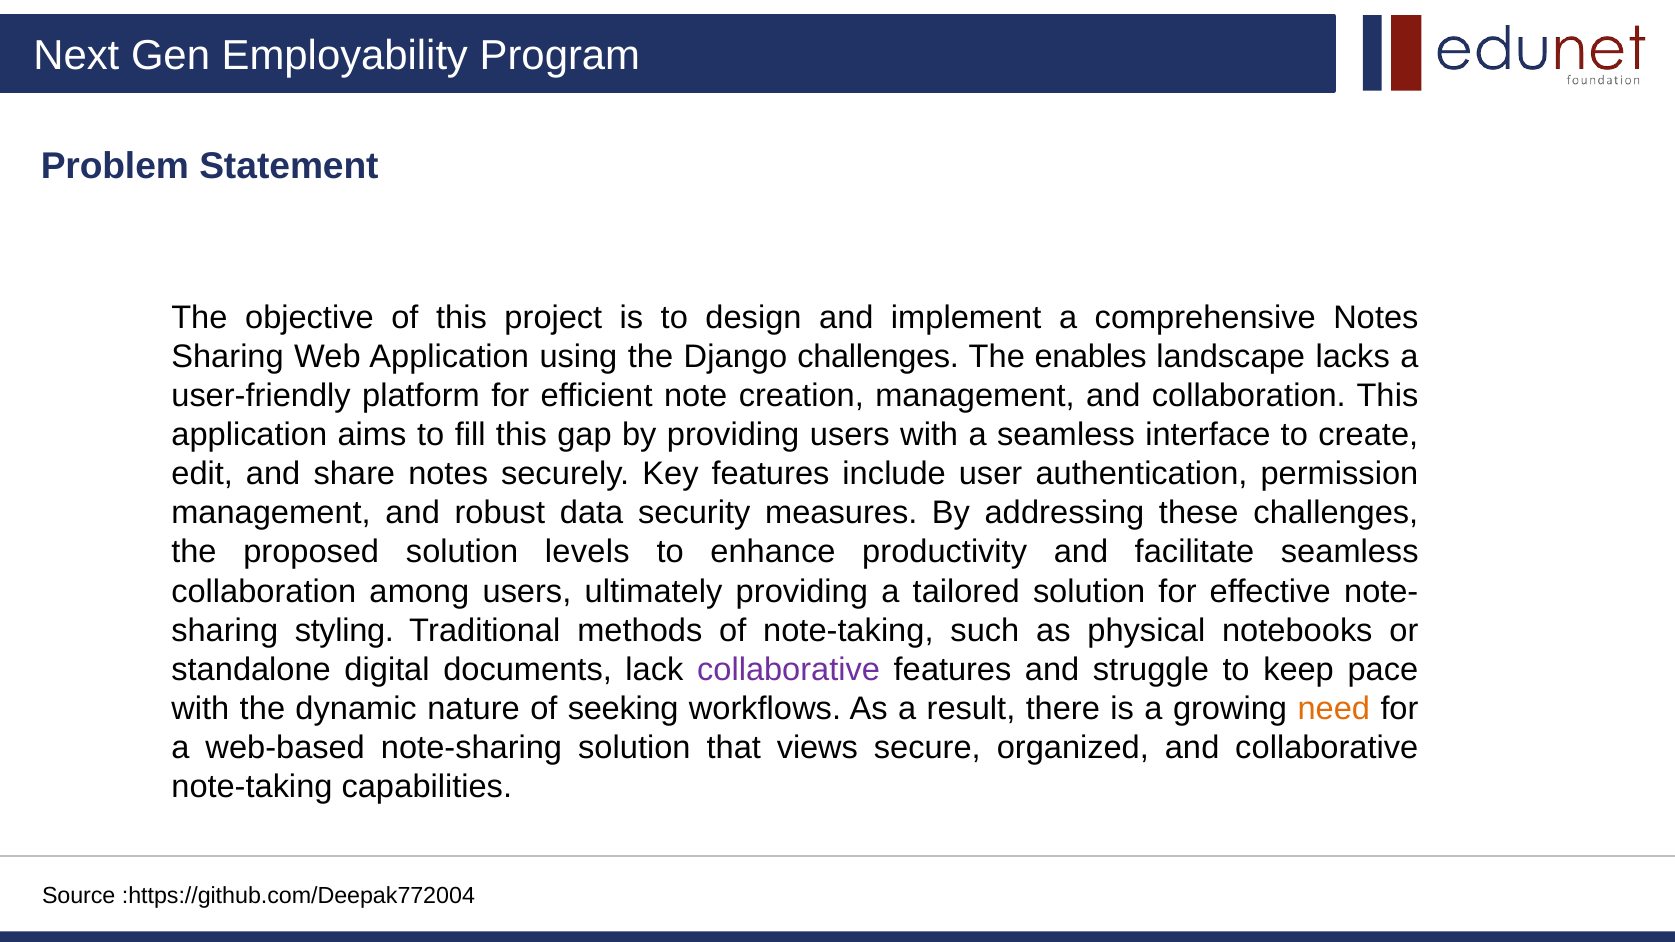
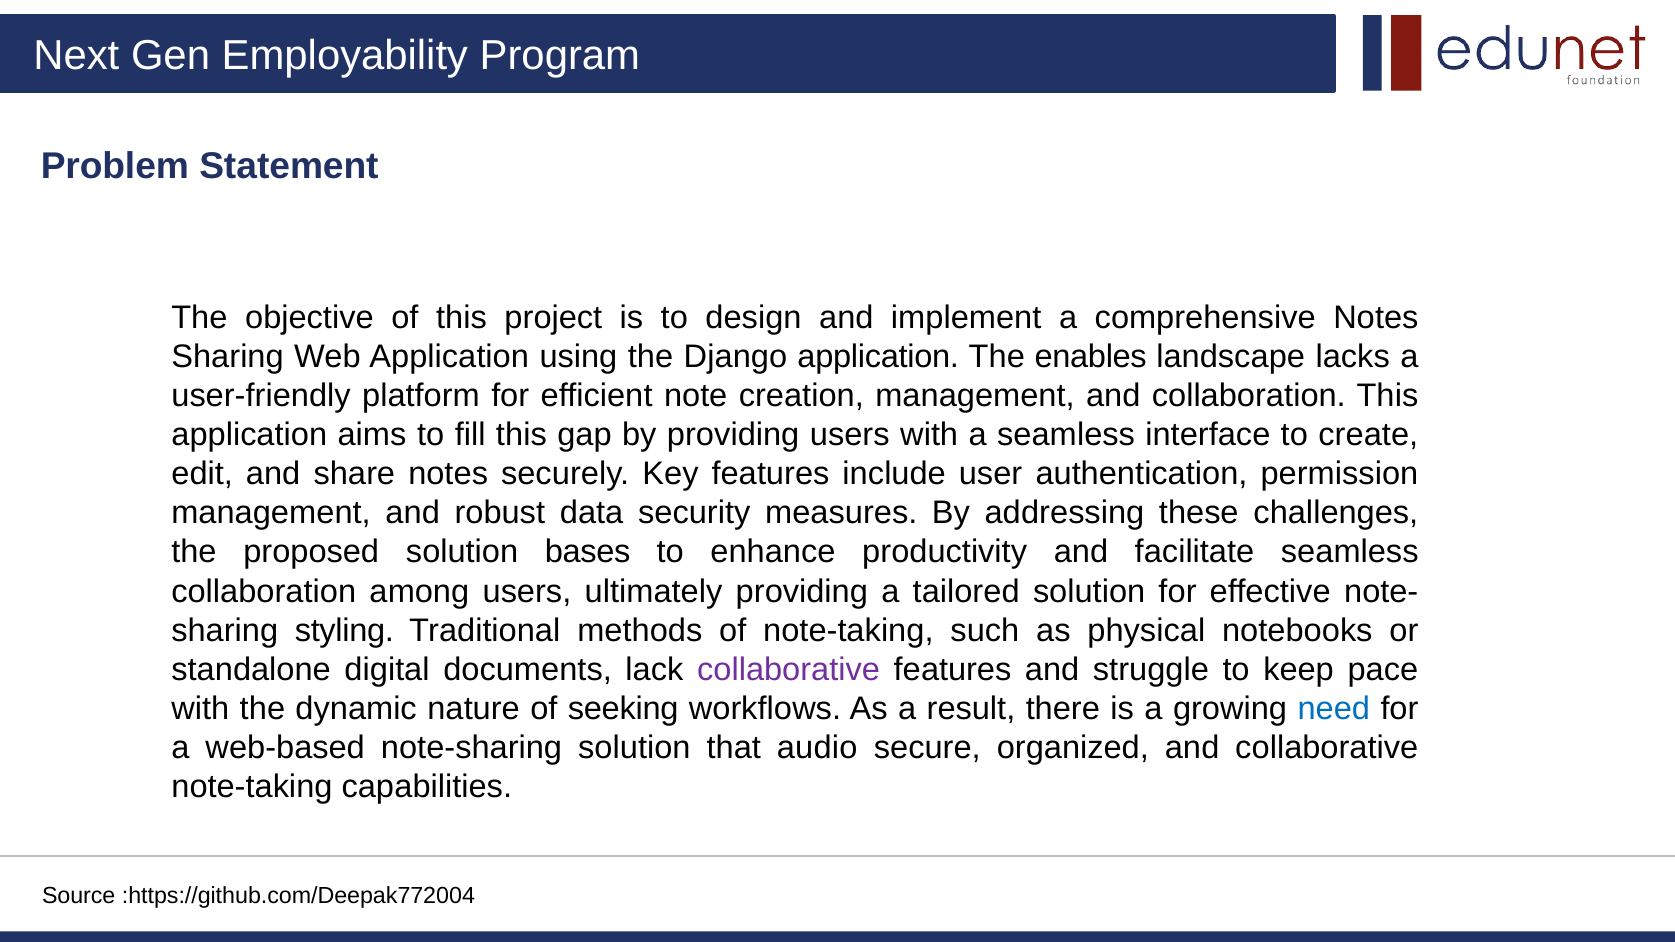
Django challenges: challenges -> application (878, 357)
levels: levels -> bases (588, 552)
need colour: orange -> blue (1334, 709)
views: views -> audio (817, 748)
